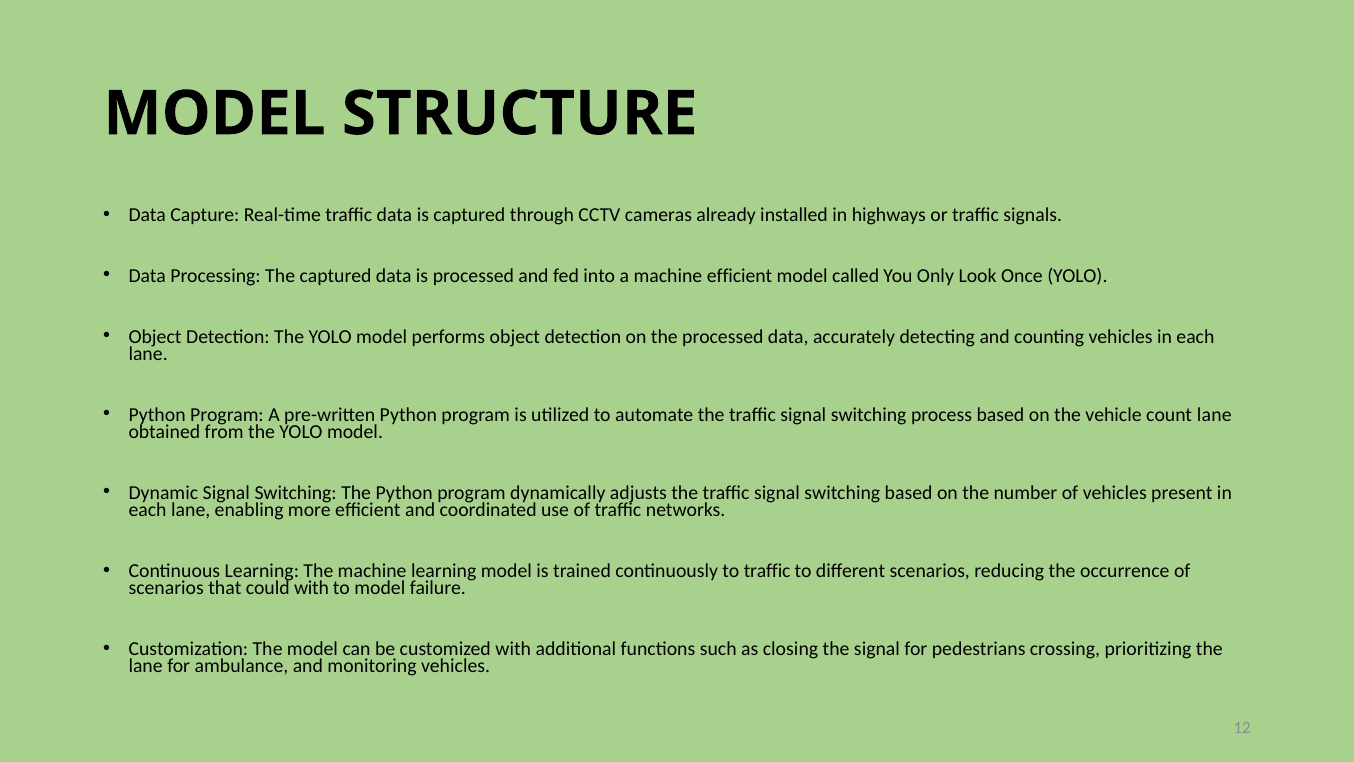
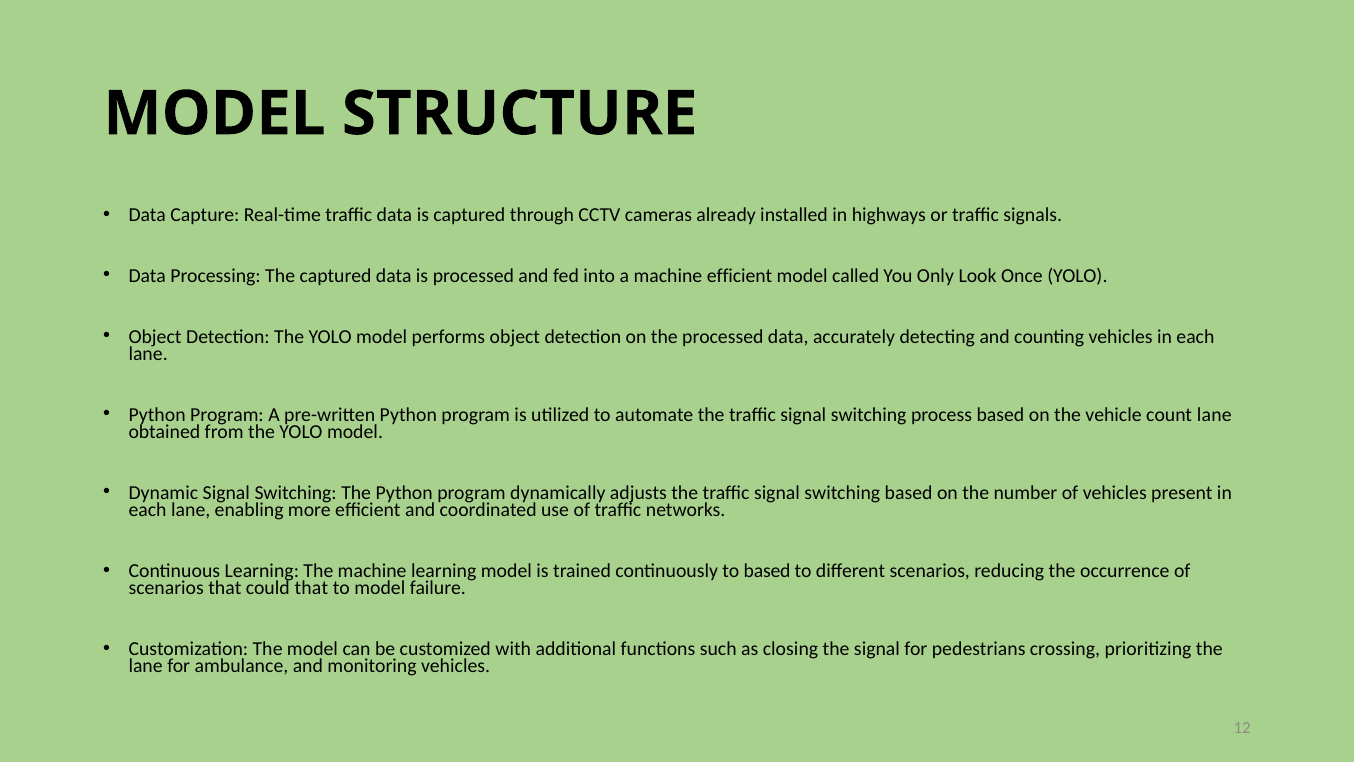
to traffic: traffic -> based (767, 571)
could with: with -> that (311, 588)
